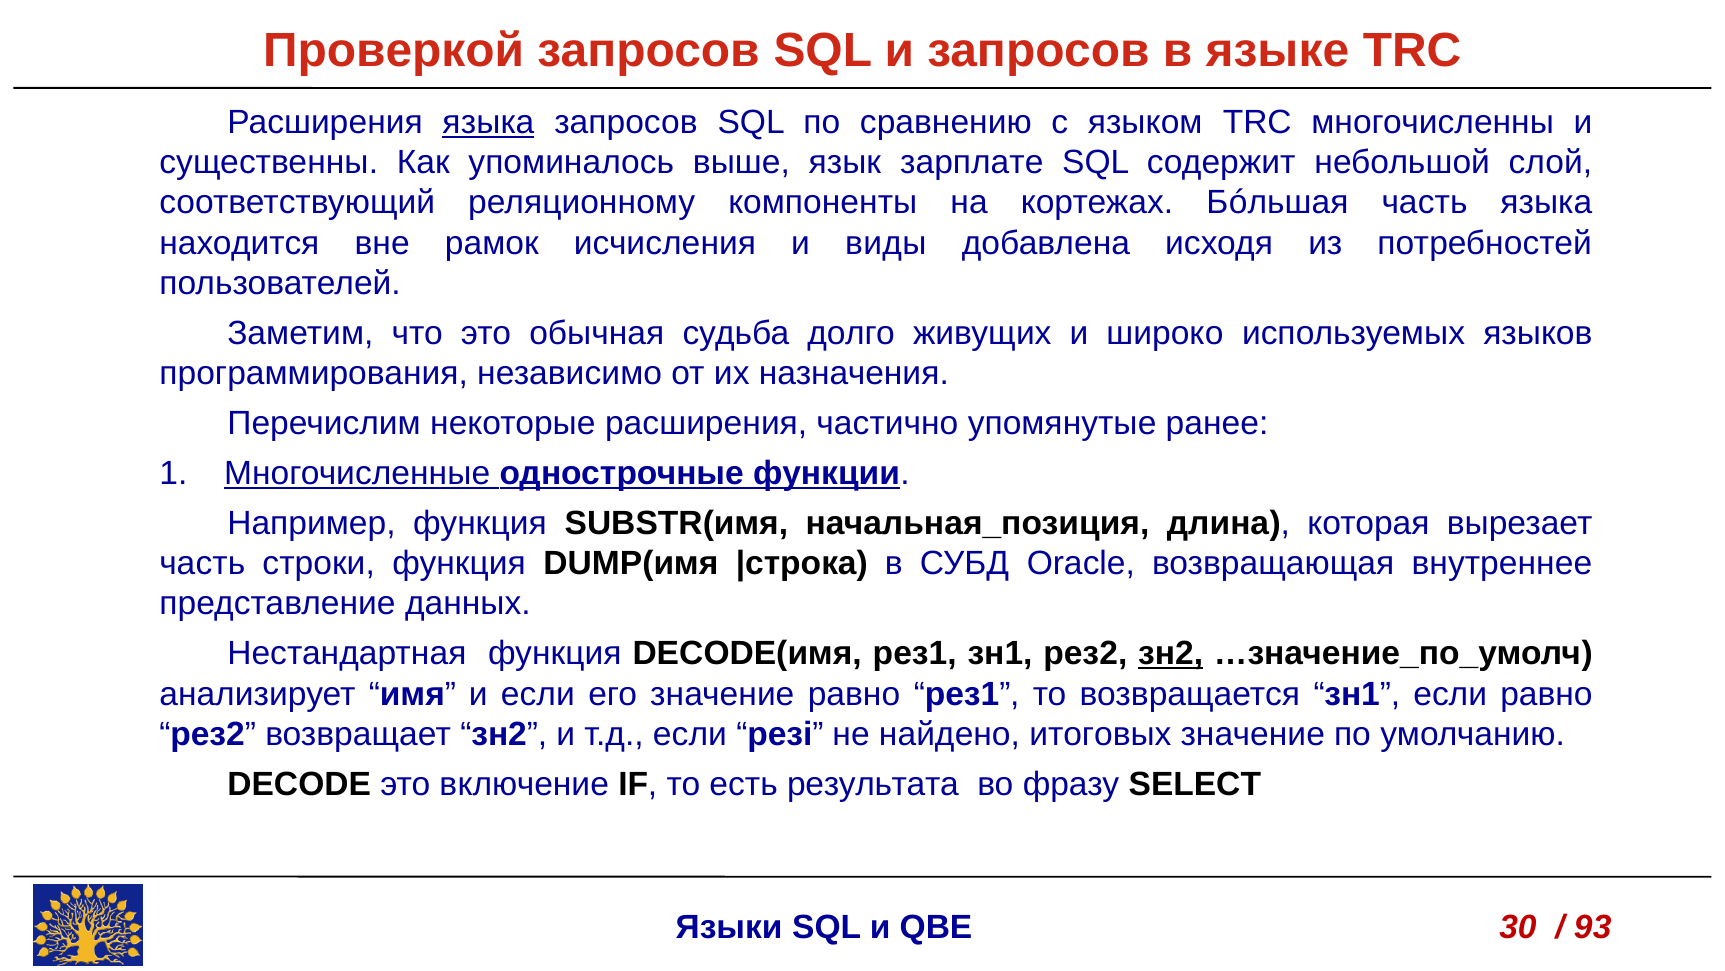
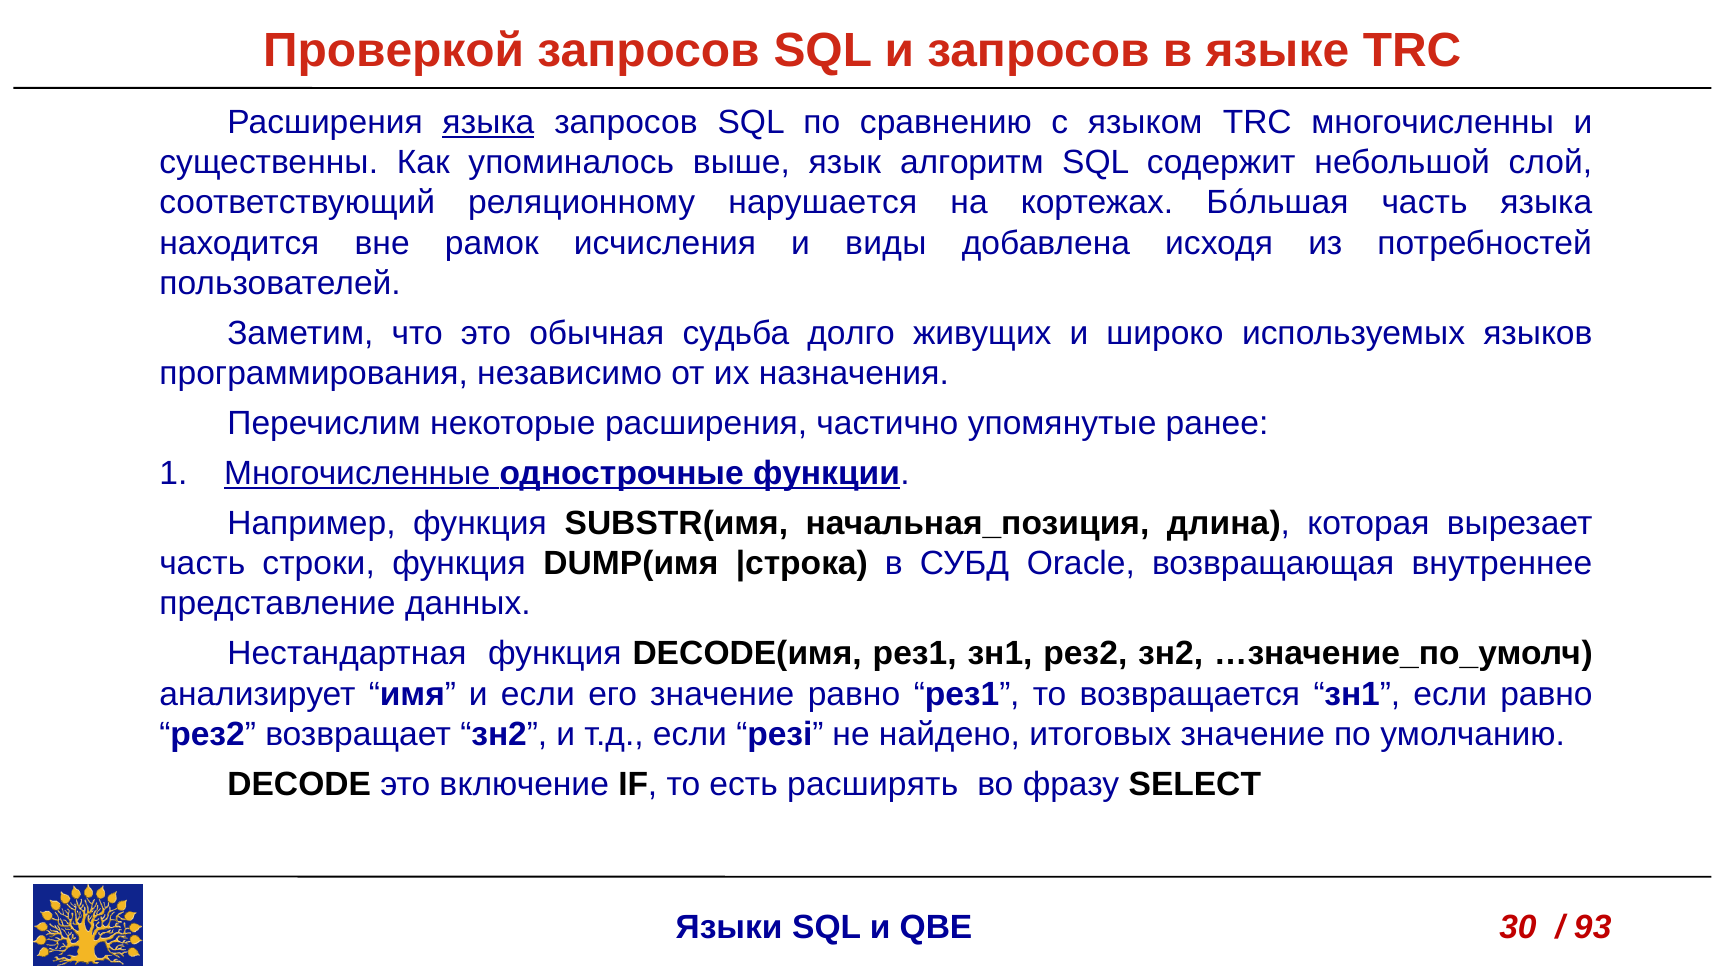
зарплате: зарплате -> алгоритм (972, 162)
компоненты: компоненты -> нарушается (823, 203)
зн2 underline: present -> none (1171, 653)
результата: результата -> расширять (873, 784)
